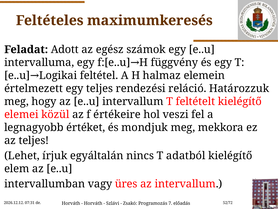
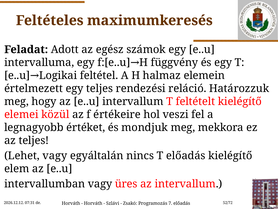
Lehet írjuk: írjuk -> vagy (55, 155)
T adatból: adatból -> előadás (186, 155)
